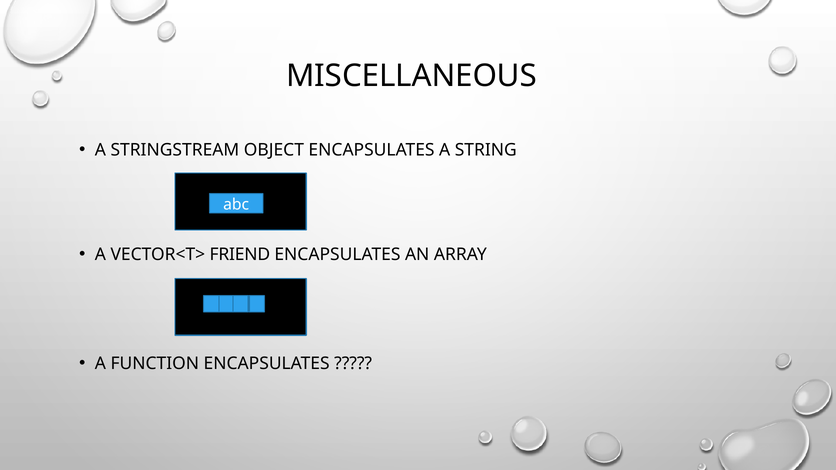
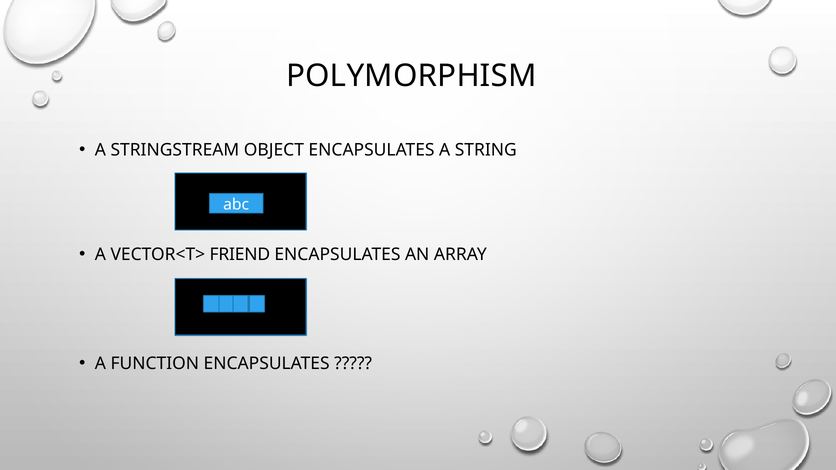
MISCELLANEOUS: MISCELLANEOUS -> POLYMORPHISM (411, 76)
